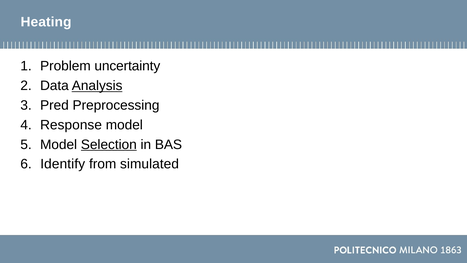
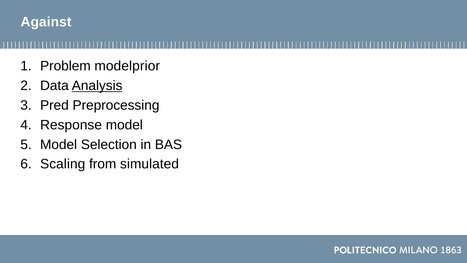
Heating: Heating -> Against (46, 22)
uncertainty: uncertainty -> modelprior (127, 66)
Selection underline: present -> none (109, 144)
Identify: Identify -> Scaling (63, 164)
